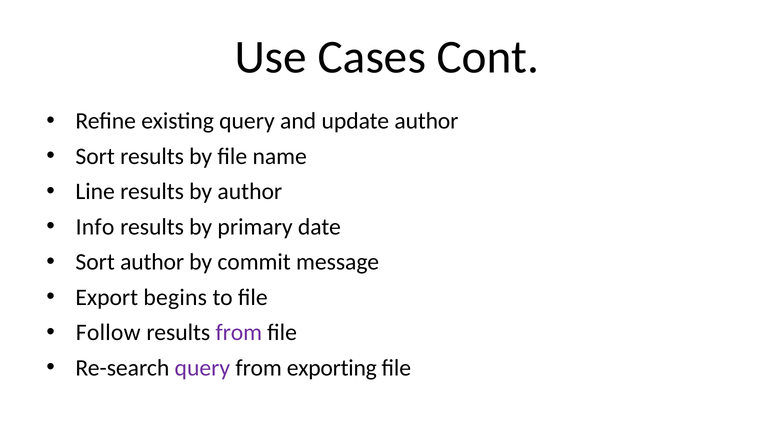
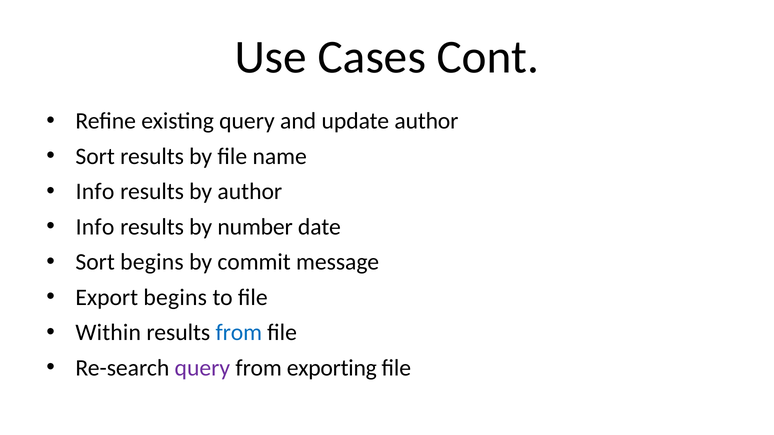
Line: Line -> Info (95, 192)
primary: primary -> number (255, 227)
Sort author: author -> begins (152, 262)
Follow: Follow -> Within (108, 333)
from colour: purple -> blue (239, 333)
